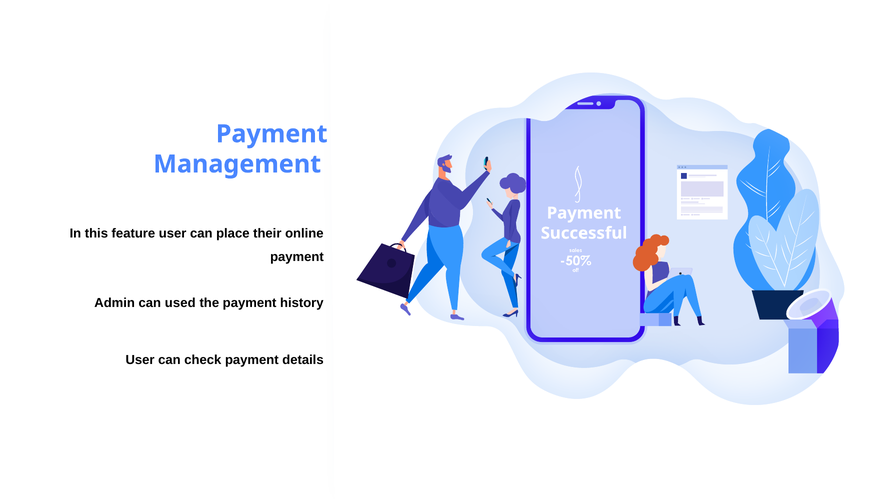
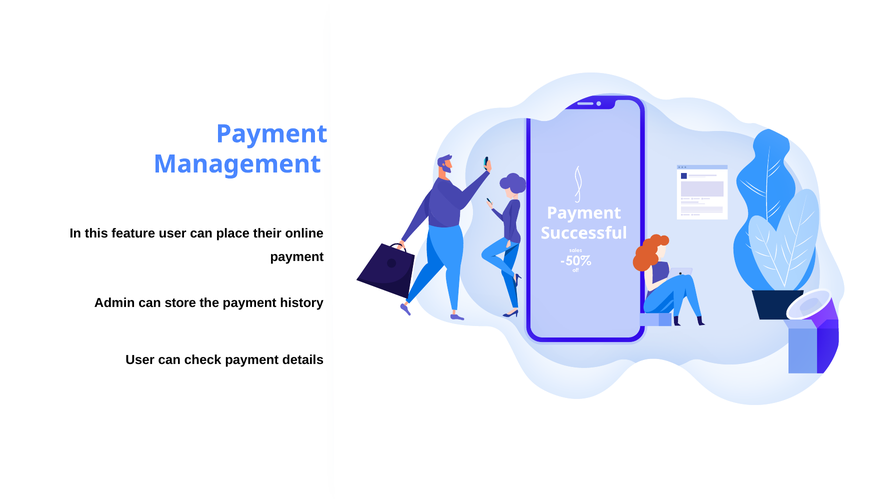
used: used -> store (180, 303)
